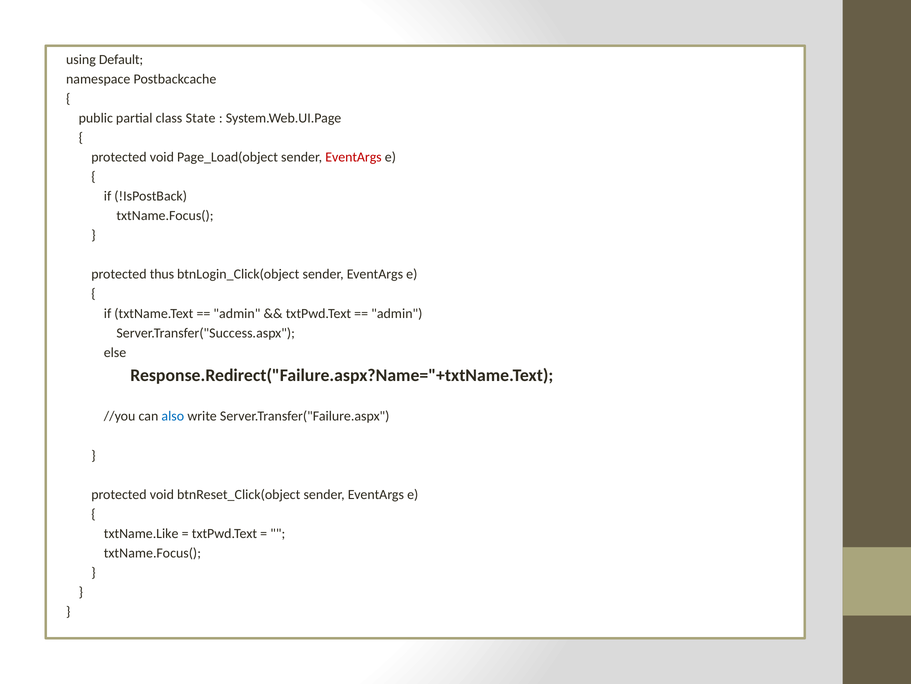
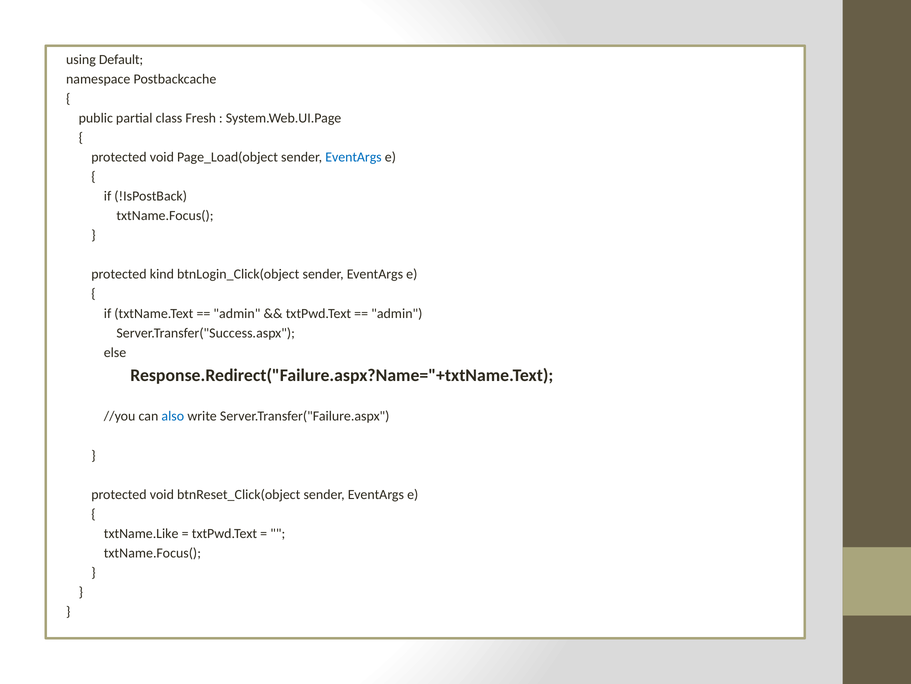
State: State -> Fresh (201, 118)
EventArgs colour: red -> blue (354, 157)
thus: thus -> kind (162, 274)
